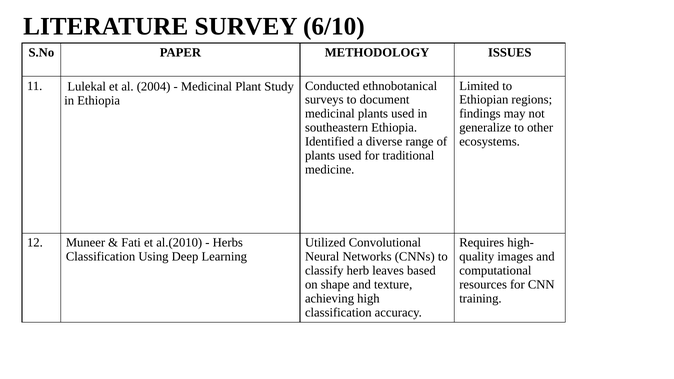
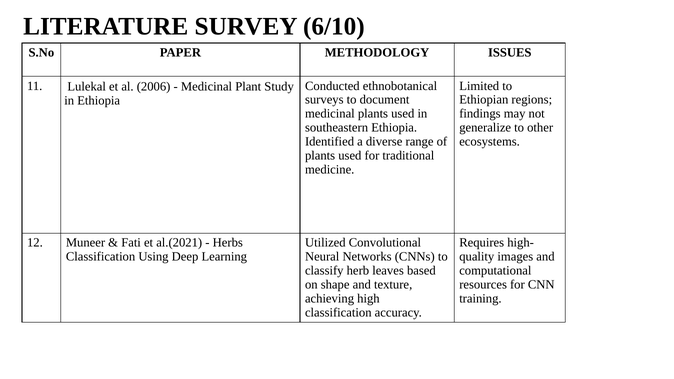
2004: 2004 -> 2006 (154, 87)
al.(2010: al.(2010 -> al.(2021 (179, 243)
